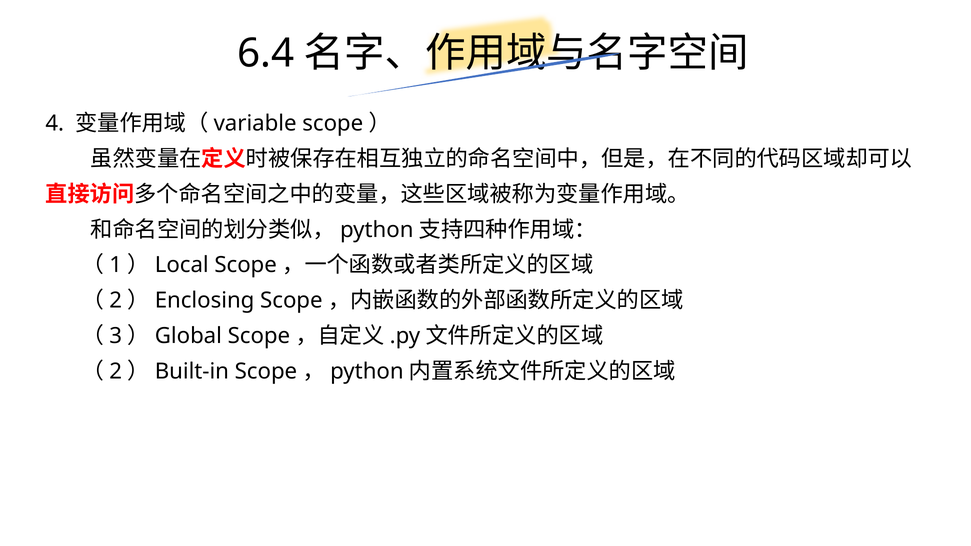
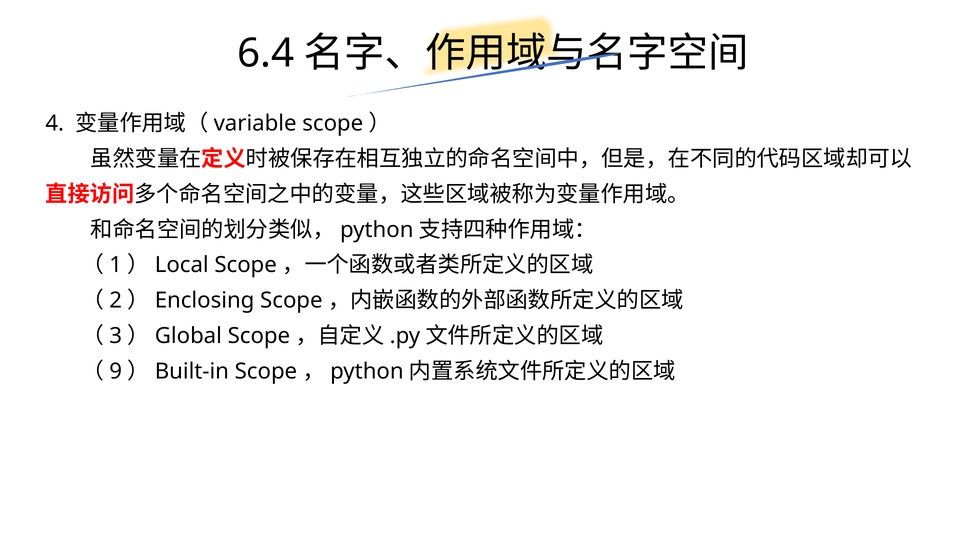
2: 2 -> 9 (116, 371)
